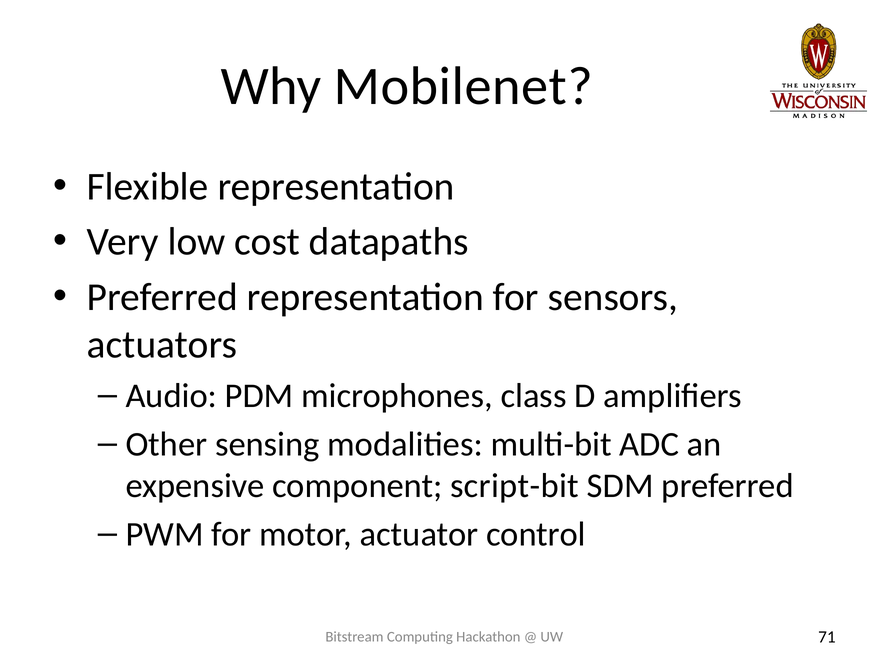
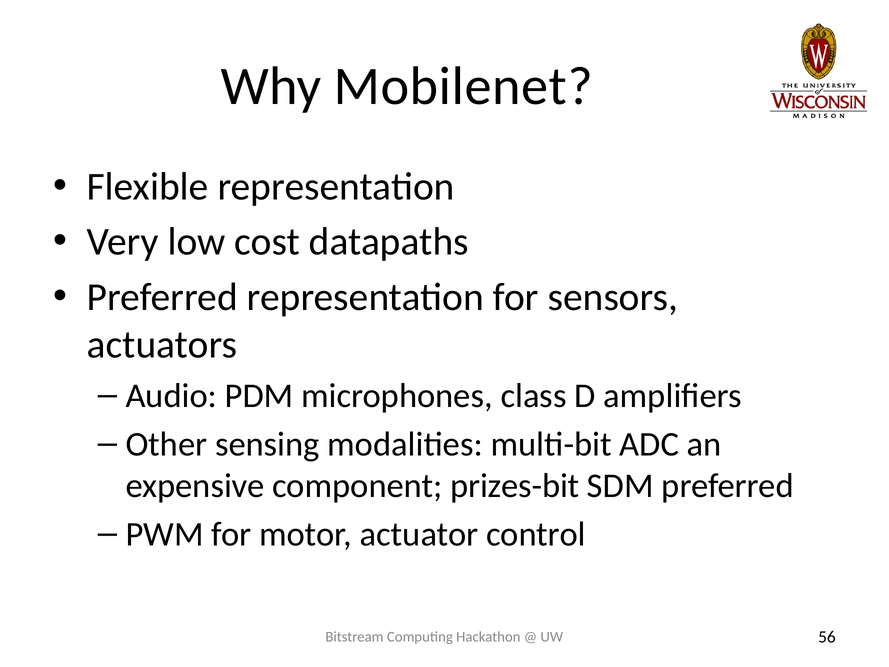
script-bit: script-bit -> prizes-bit (515, 486)
71: 71 -> 56 (827, 637)
